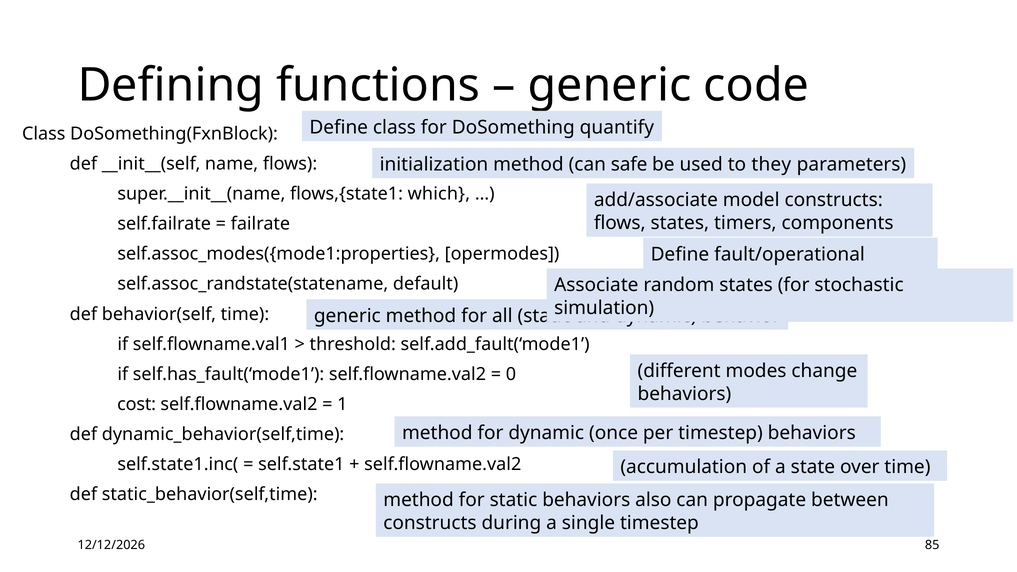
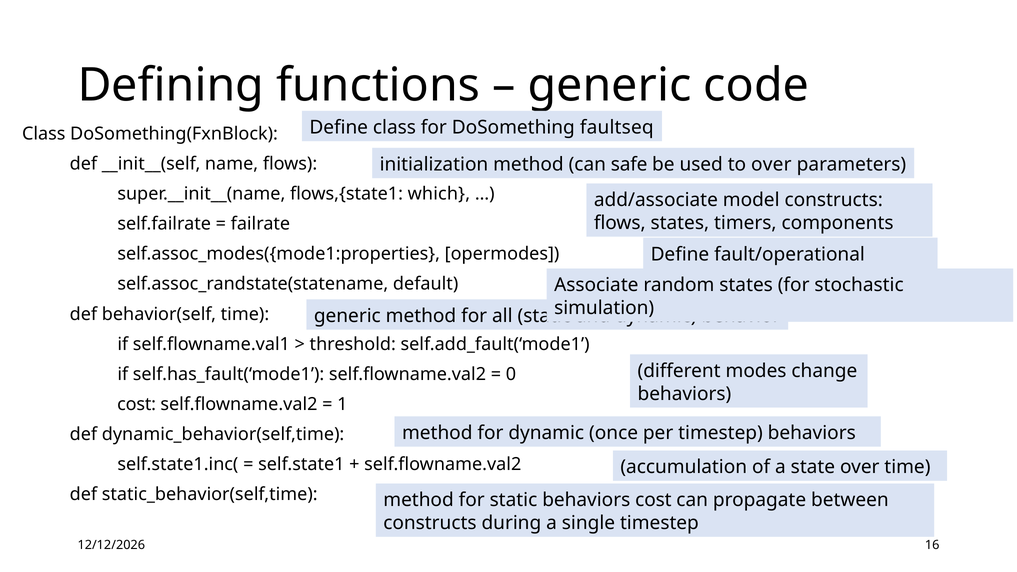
quantify: quantify -> faultseq (617, 127)
to they: they -> over (771, 164)
behaviors also: also -> cost (653, 500)
85: 85 -> 16 (932, 545)
